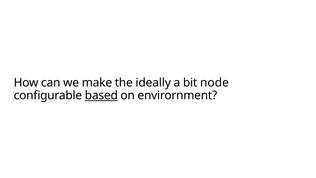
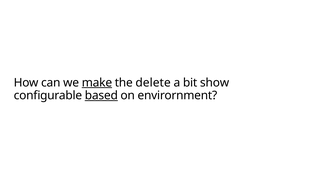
make underline: none -> present (97, 83)
ideally: ideally -> delete (153, 83)
node: node -> show (215, 83)
